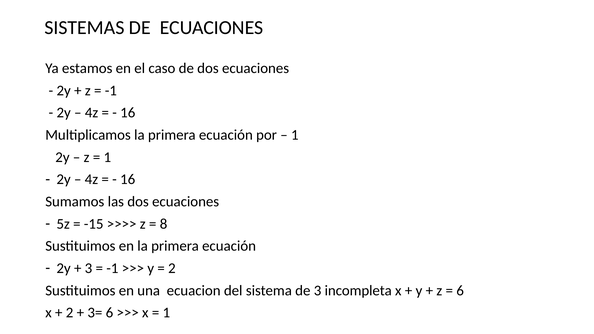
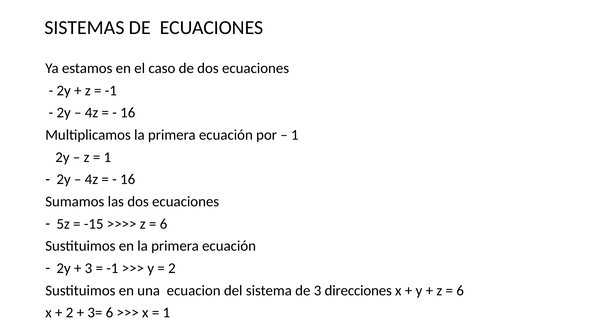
8: 8 -> 6 (164, 224)
incompleta: incompleta -> direcciones (358, 291)
